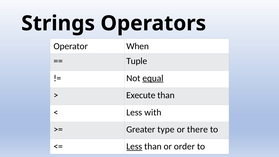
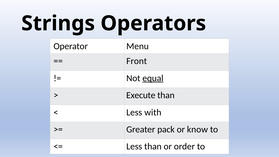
When: When -> Menu (138, 46)
Tuple: Tuple -> Front (137, 61)
type: type -> pack (166, 129)
there: there -> know (197, 129)
Less underline: present -> none (134, 146)
